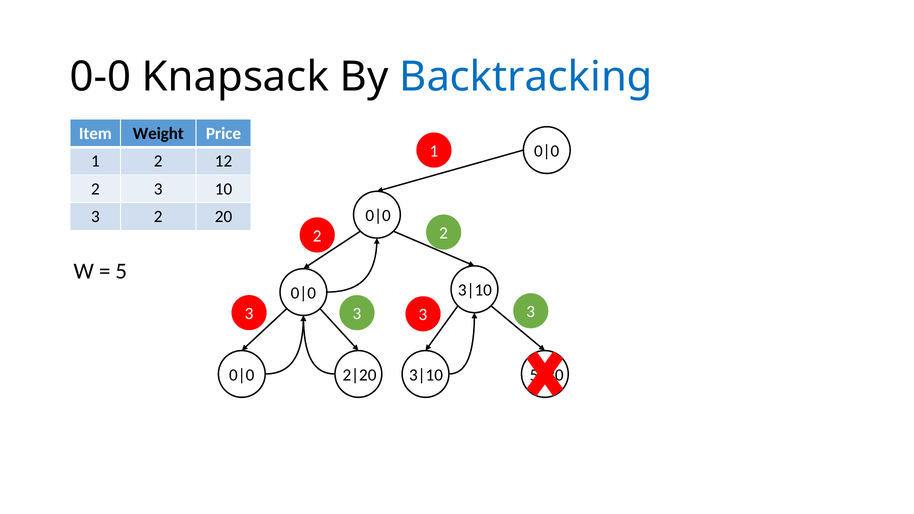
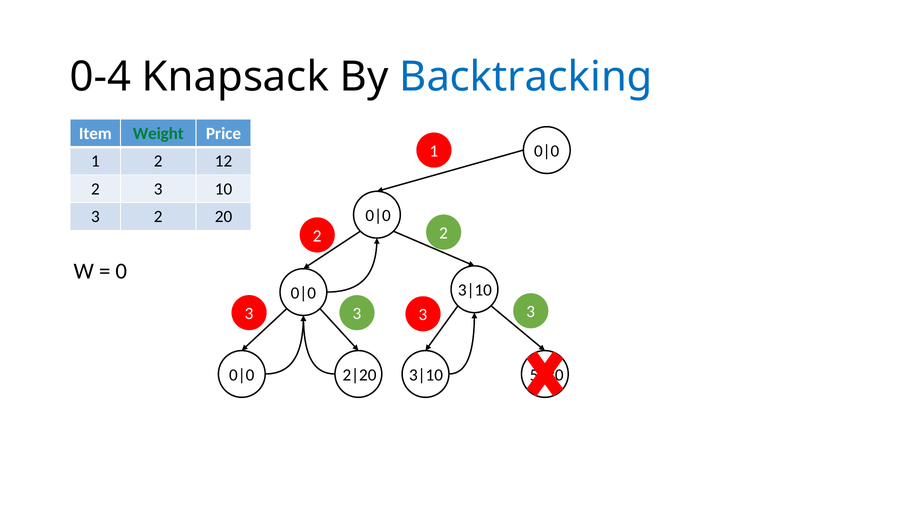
0-0: 0-0 -> 0-4 (100, 77)
Weight colour: black -> green (158, 133)
5: 5 -> 0 (121, 271)
